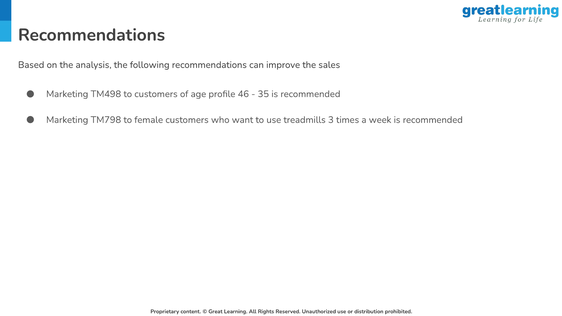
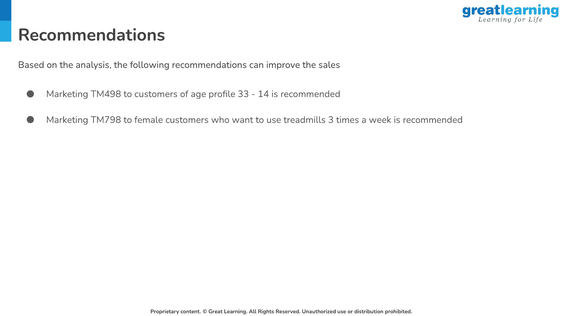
46: 46 -> 33 (243, 94)
35: 35 -> 14 (263, 94)
